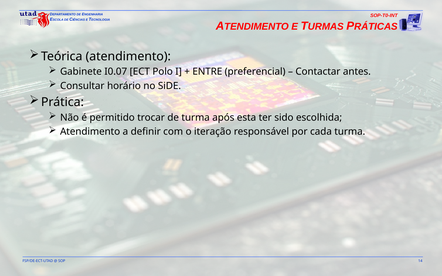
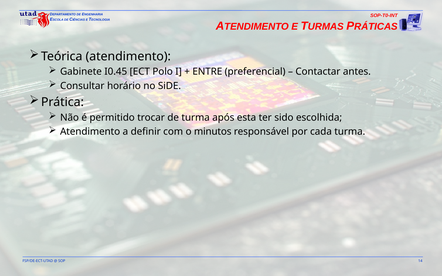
I0.07: I0.07 -> I0.45 (116, 72)
iteração: iteração -> minutos (213, 132)
